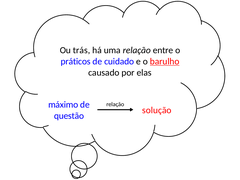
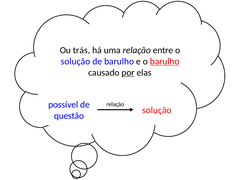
práticos: práticos -> solução (76, 61)
de cuidado: cuidado -> barulho (119, 61)
por underline: none -> present (128, 73)
máximo: máximo -> possível (63, 105)
